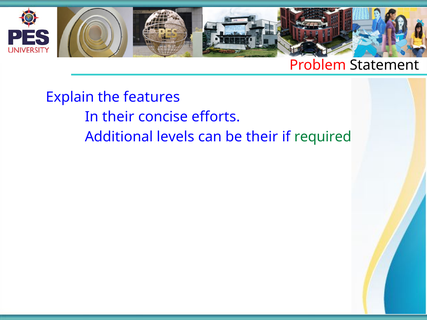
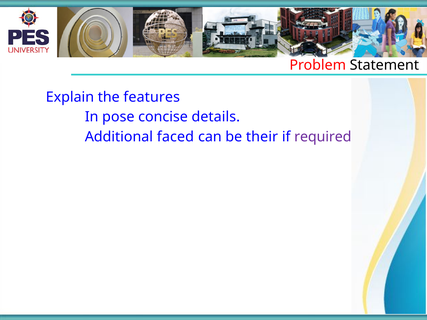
In their: their -> pose (118, 117)
efforts: efforts -> details (216, 117)
levels: levels -> faced (175, 137)
required colour: green -> purple (323, 137)
